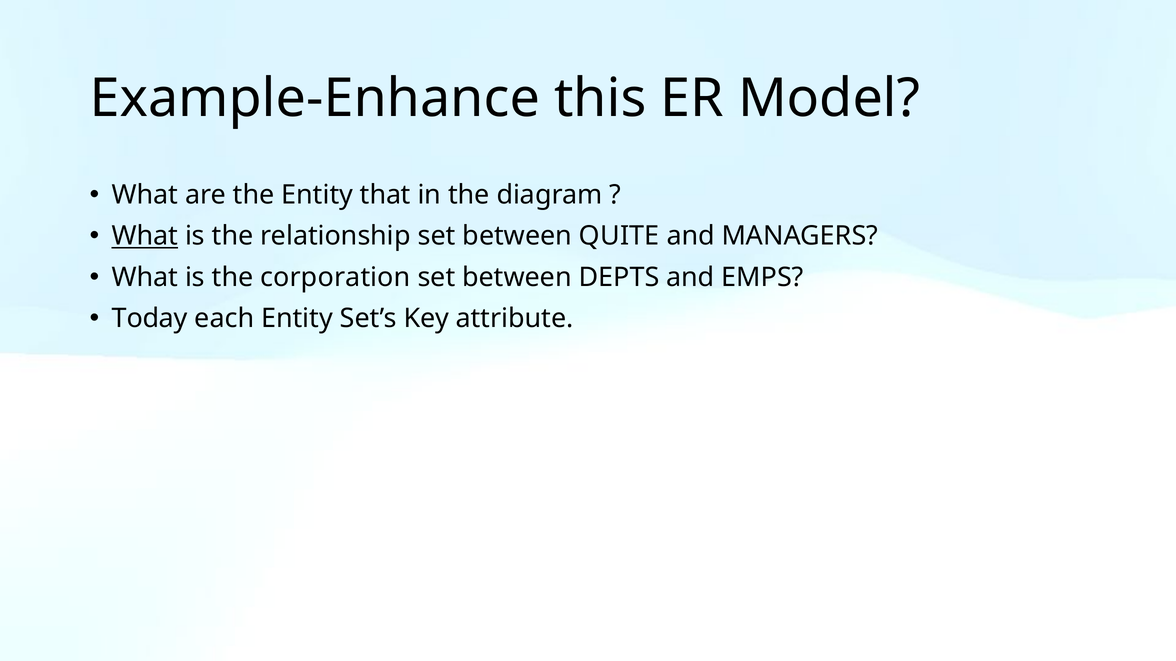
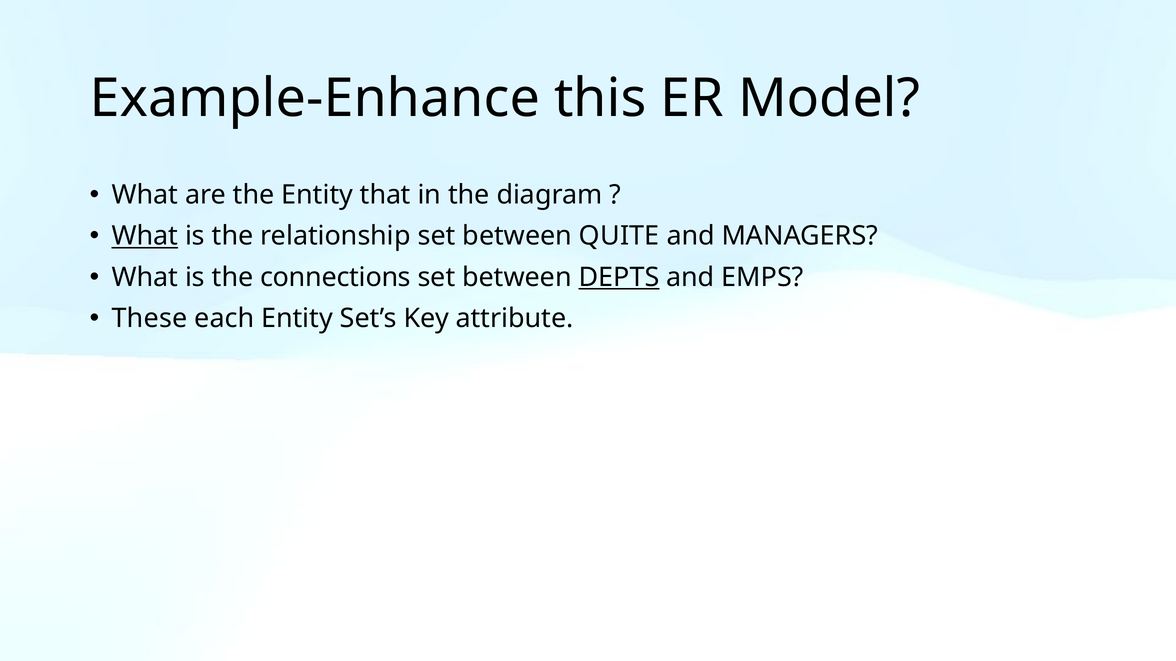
corporation: corporation -> connections (336, 278)
DEPTS underline: none -> present (619, 278)
Today: Today -> These (150, 319)
